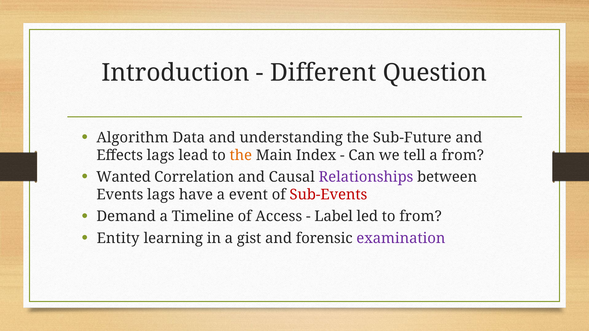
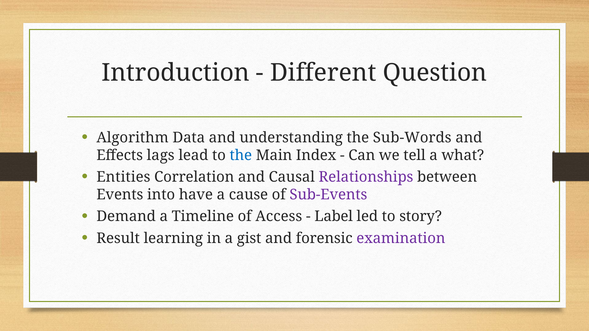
Sub-Future: Sub-Future -> Sub-Words (412, 138)
the colour: orange -> blue (241, 155)
a from: from -> what (463, 155)
Wanted: Wanted -> Entities (123, 177)
Events lags: lags -> into (161, 195)
event: event -> cause (248, 195)
Sub-Events colour: red -> purple (328, 195)
to from: from -> story (421, 217)
Entity: Entity -> Result (118, 238)
